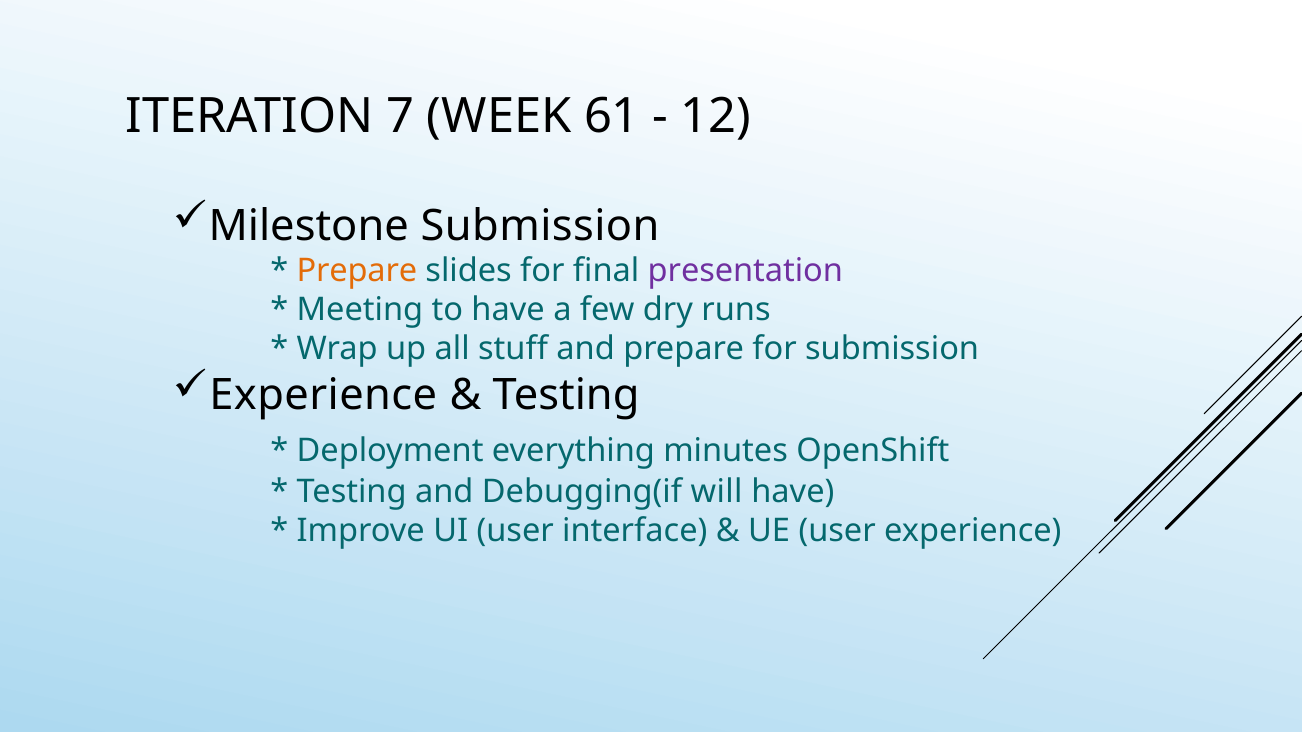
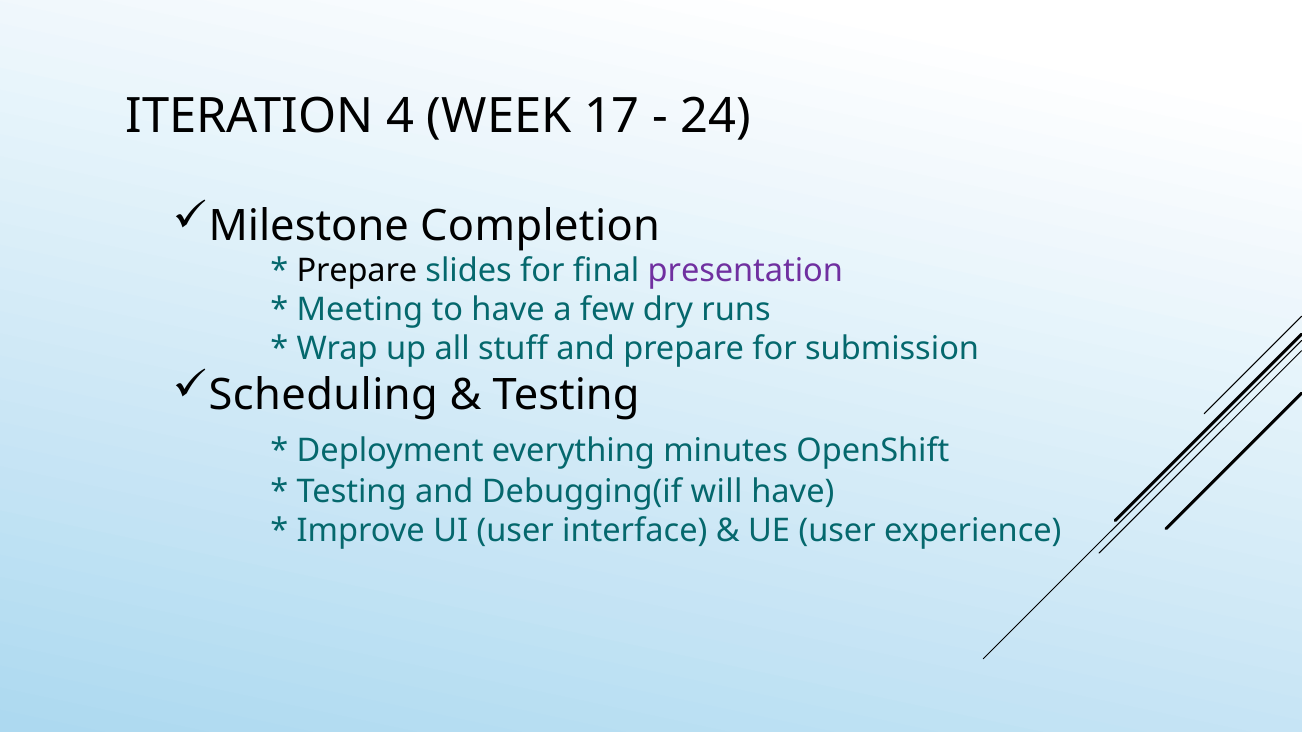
7: 7 -> 4 (400, 116)
61: 61 -> 17 (612, 116)
12: 12 -> 24 (716, 116)
Milestone Submission: Submission -> Completion (540, 226)
Prepare colour: orange -> black (357, 271)
Experience: Experience -> Scheduling (323, 395)
